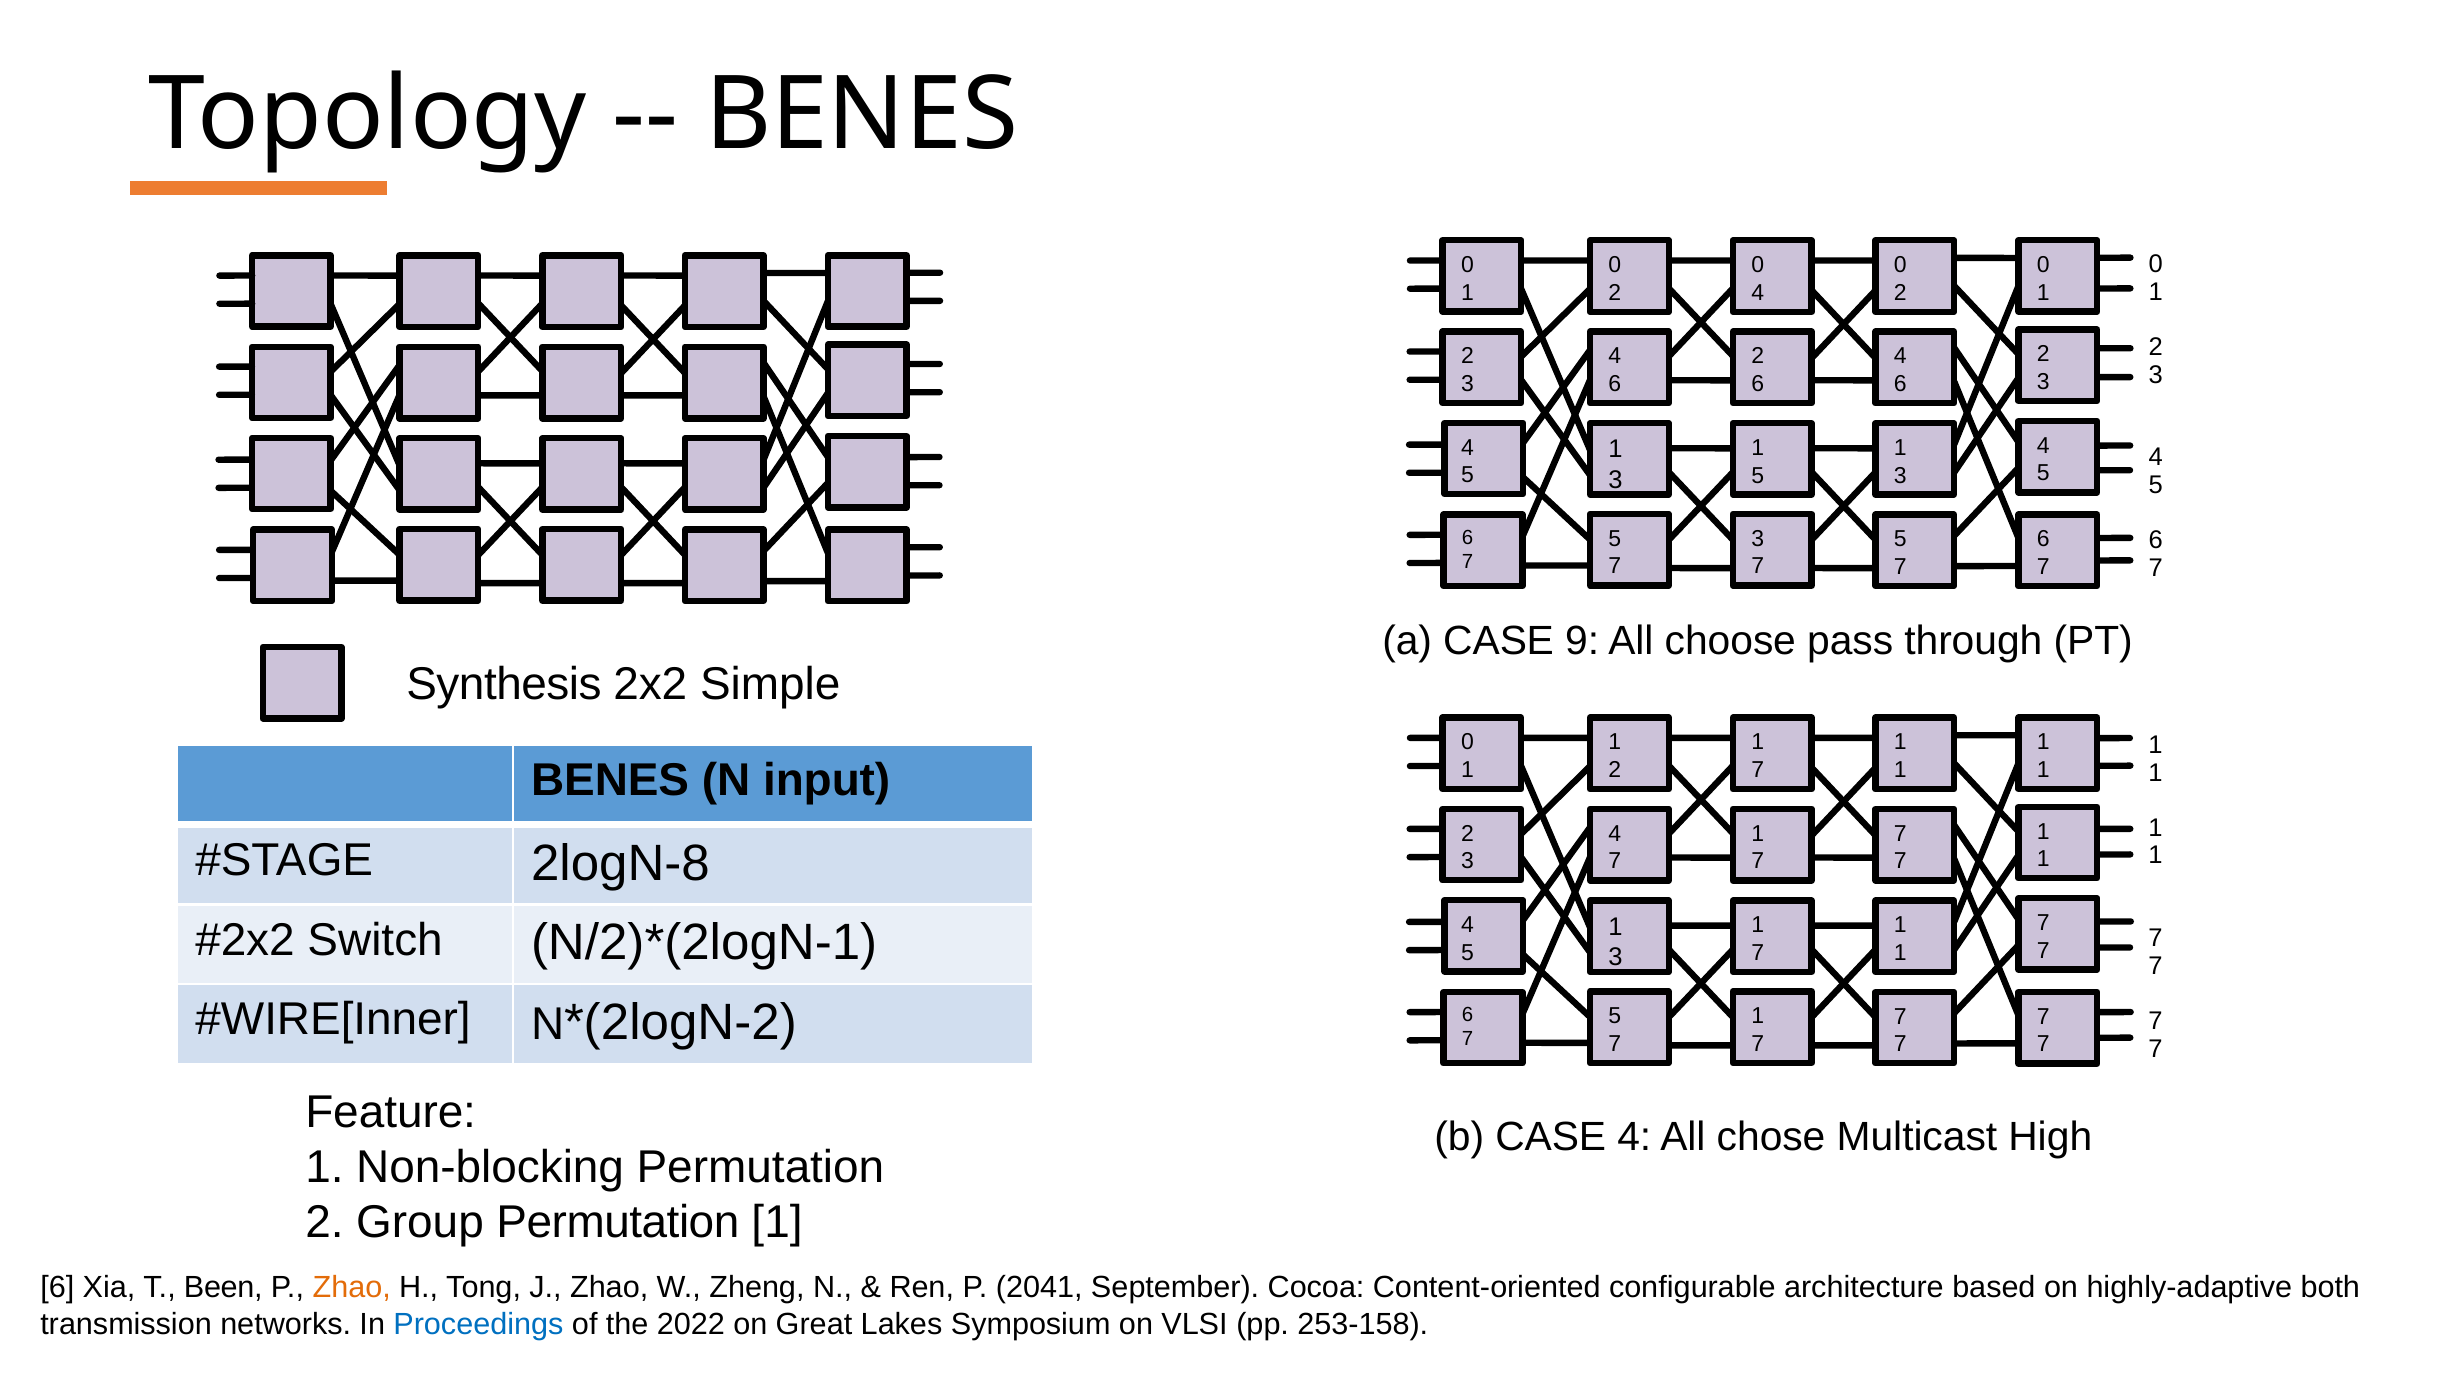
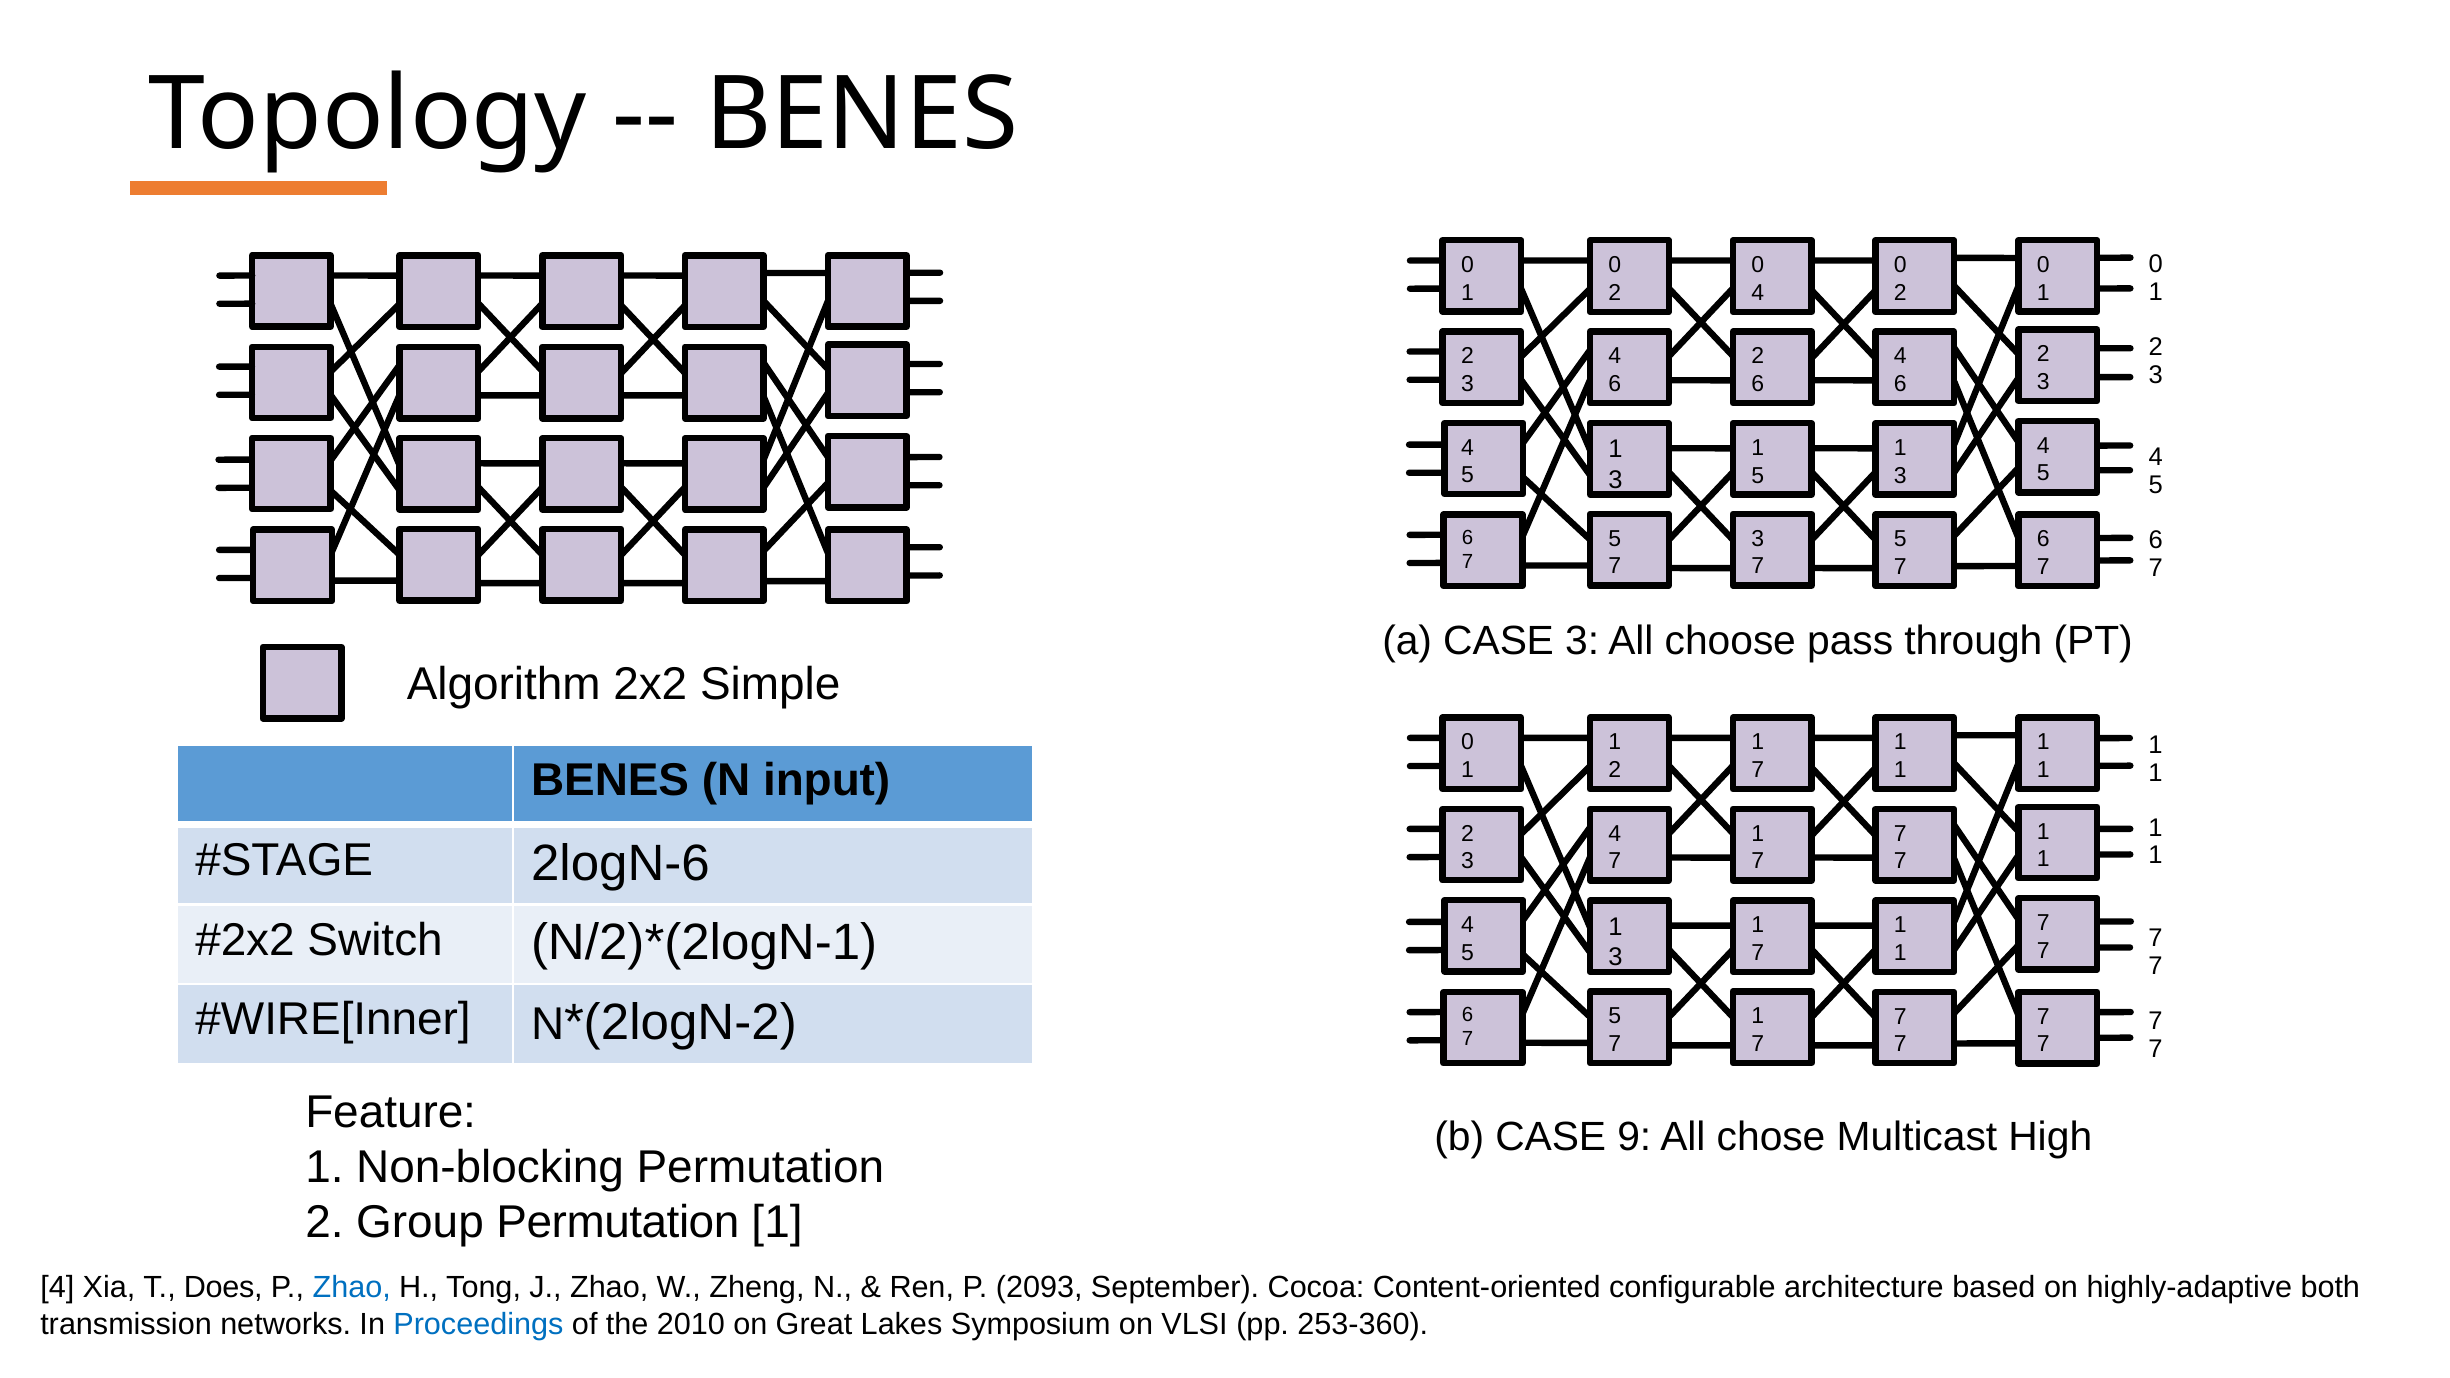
CASE 9: 9 -> 3 (1582, 641)
Synthesis: Synthesis -> Algorithm (504, 684)
2logN-8: 2logN-8 -> 2logN-6 (620, 863)
CASE 4: 4 -> 9 (1634, 1137)
6: 6 -> 4 (57, 1288)
Been: Been -> Does (223, 1288)
Zhao colour: orange -> blue (352, 1288)
2041: 2041 -> 2093 (1039, 1288)
2022: 2022 -> 2010 (691, 1324)
253-158: 253-158 -> 253-360 (1363, 1324)
